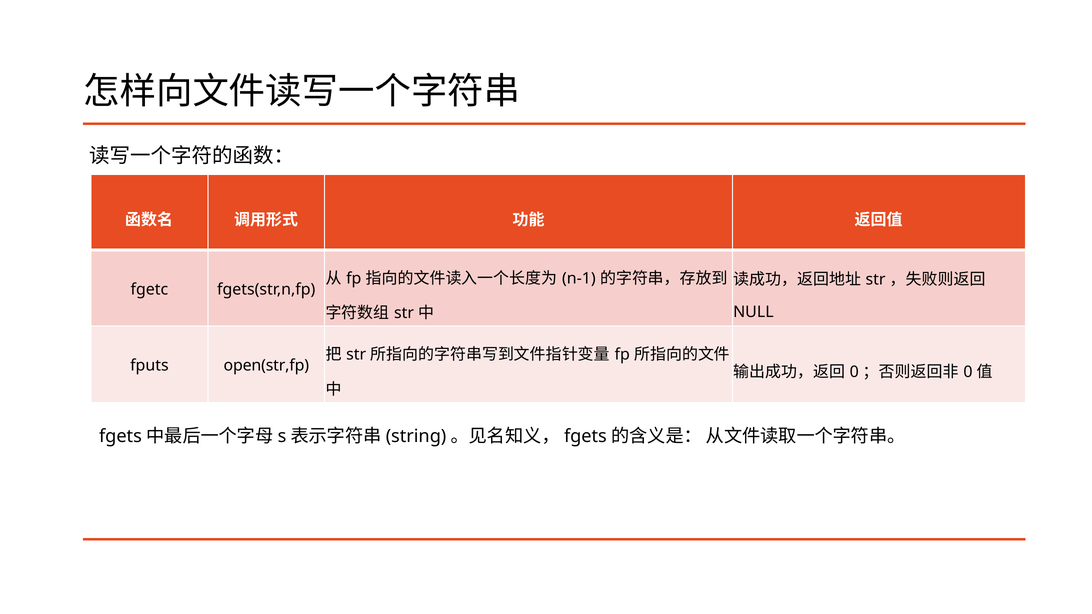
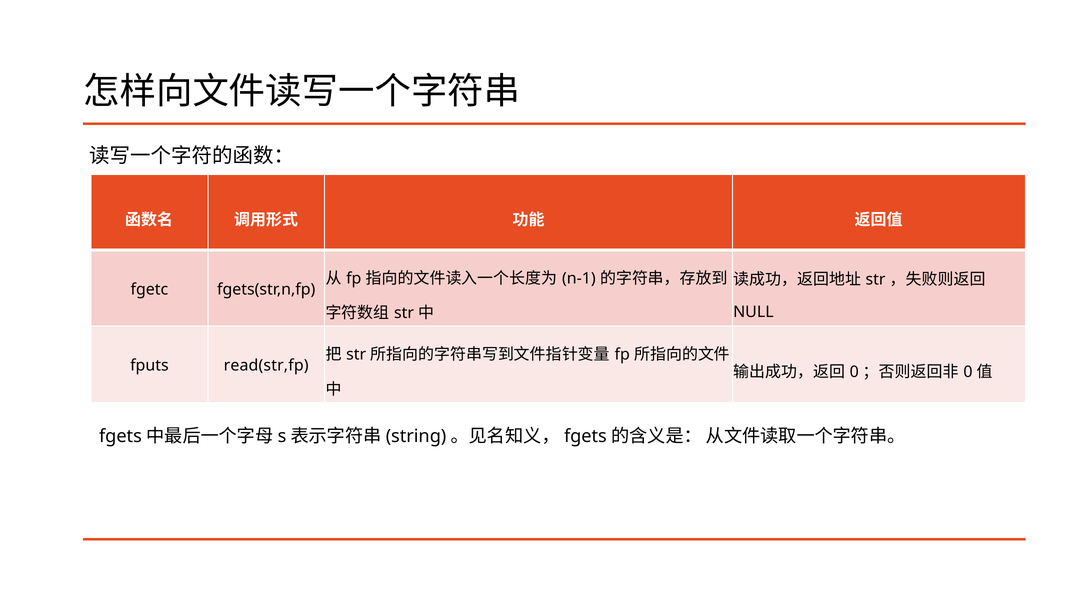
open(str,fp: open(str,fp -> read(str,fp (266, 366)
